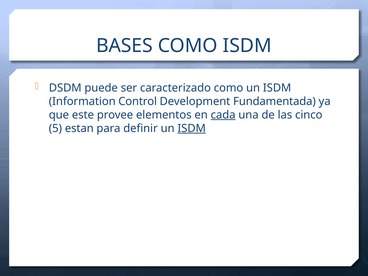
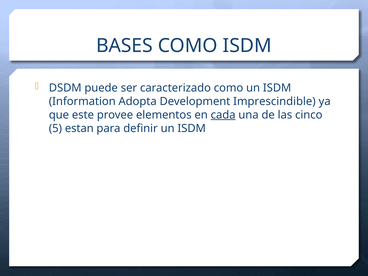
Control: Control -> Adopta (138, 101)
Fundamentada: Fundamentada -> Imprescindible (274, 101)
ISDM underline: present -> none (192, 128)
